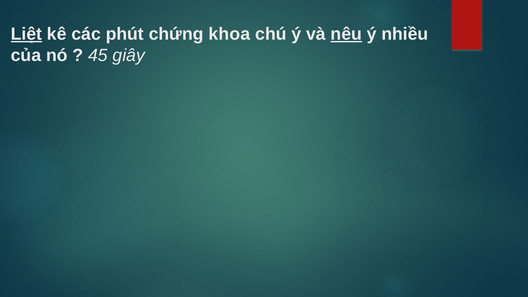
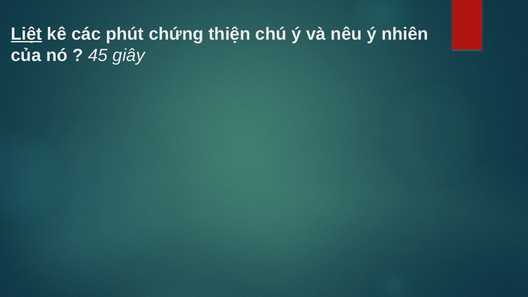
khoa: khoa -> thiện (229, 34)
nêu underline: present -> none (346, 34)
nhiều: nhiều -> nhiên (405, 34)
